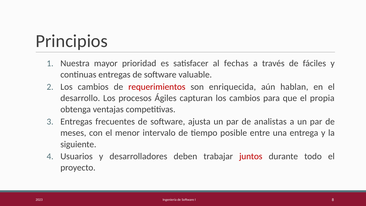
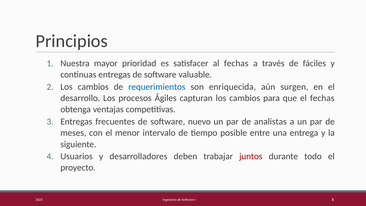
requerimientos colour: red -> blue (157, 87)
hablan: hablan -> surgen (294, 87)
el propia: propia -> fechas (322, 98)
ajusta: ajusta -> nuevo (199, 121)
